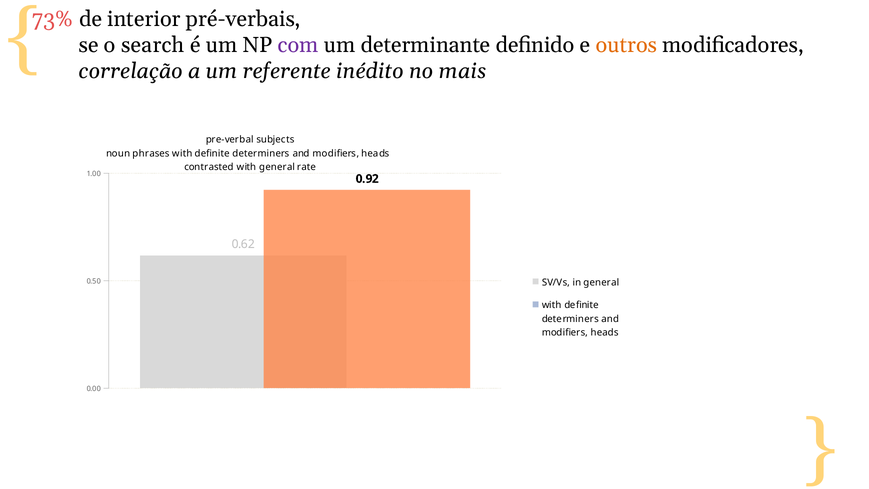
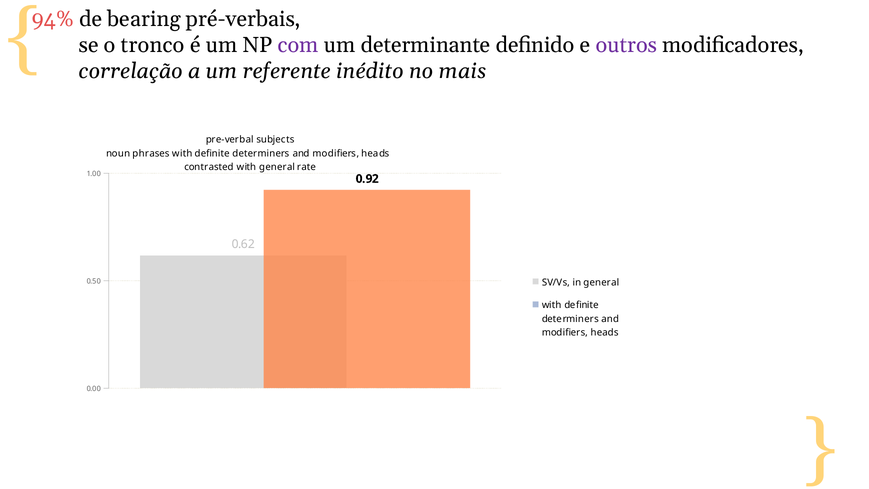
73%: 73% -> 94% (53, 19)
interior: interior -> bearing (144, 19)
search: search -> tronco (153, 45)
outros colour: orange -> purple (626, 45)
